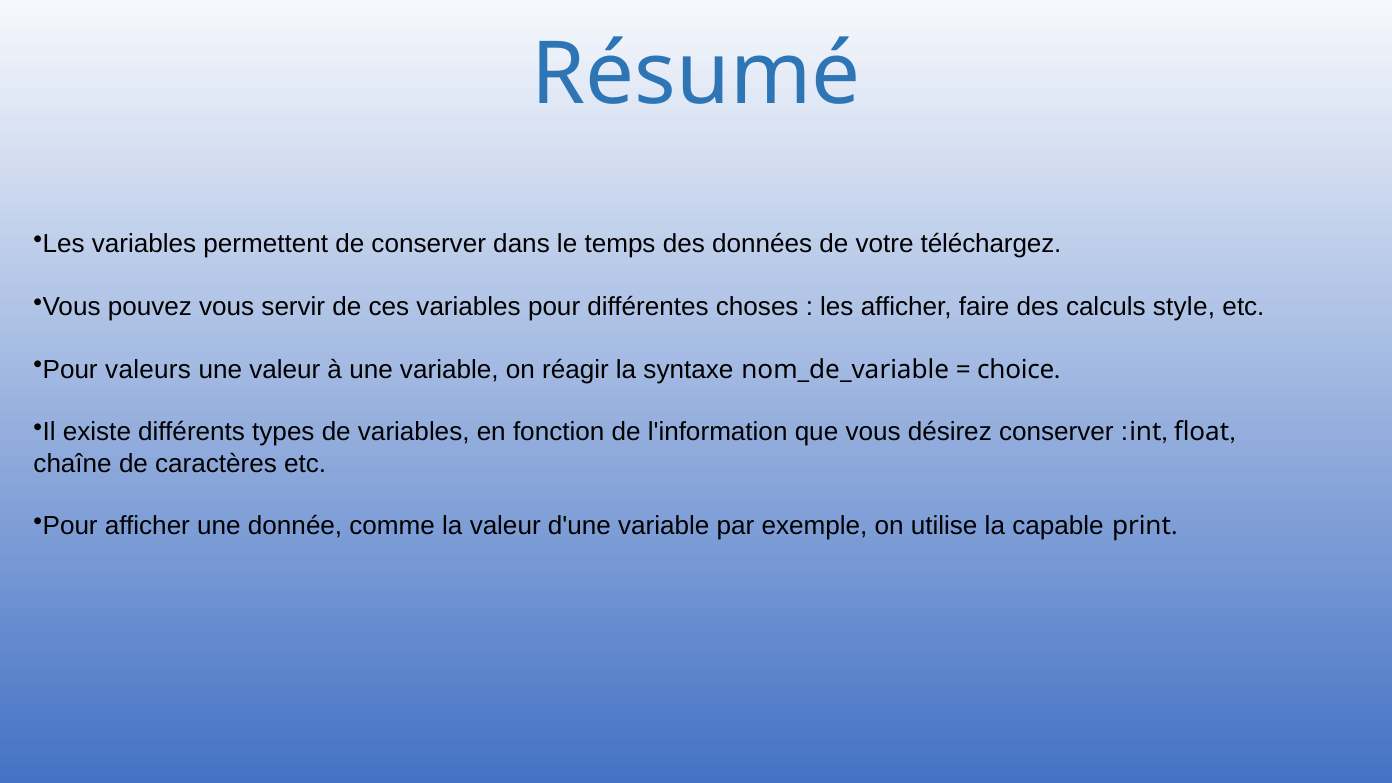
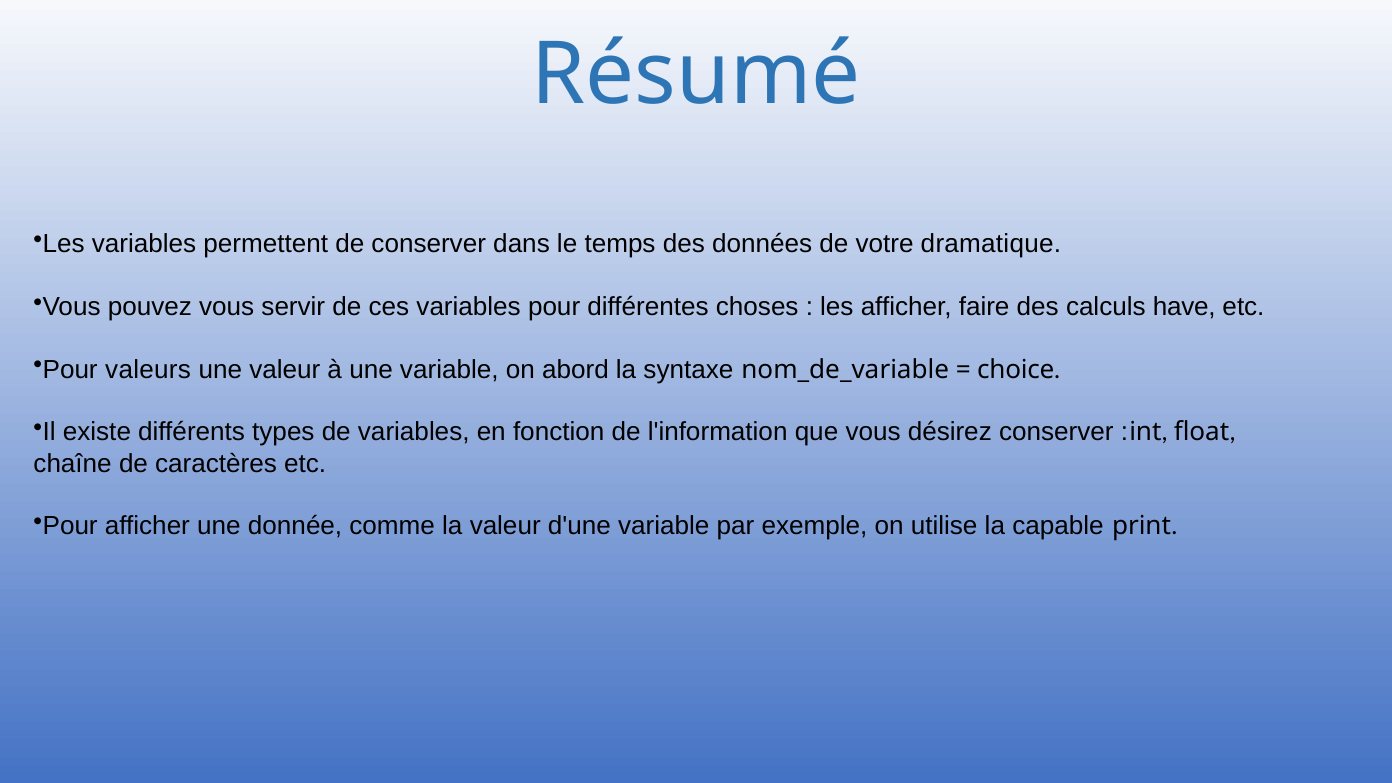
téléchargez: téléchargez -> dramatique (991, 244)
style: style -> have (1184, 307)
réagir: réagir -> abord (575, 370)
